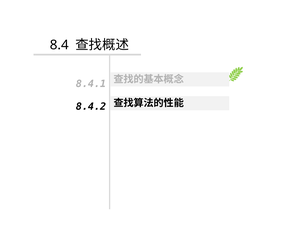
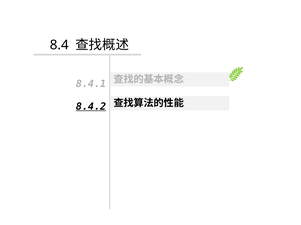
8.4.2 underline: none -> present (91, 107)
